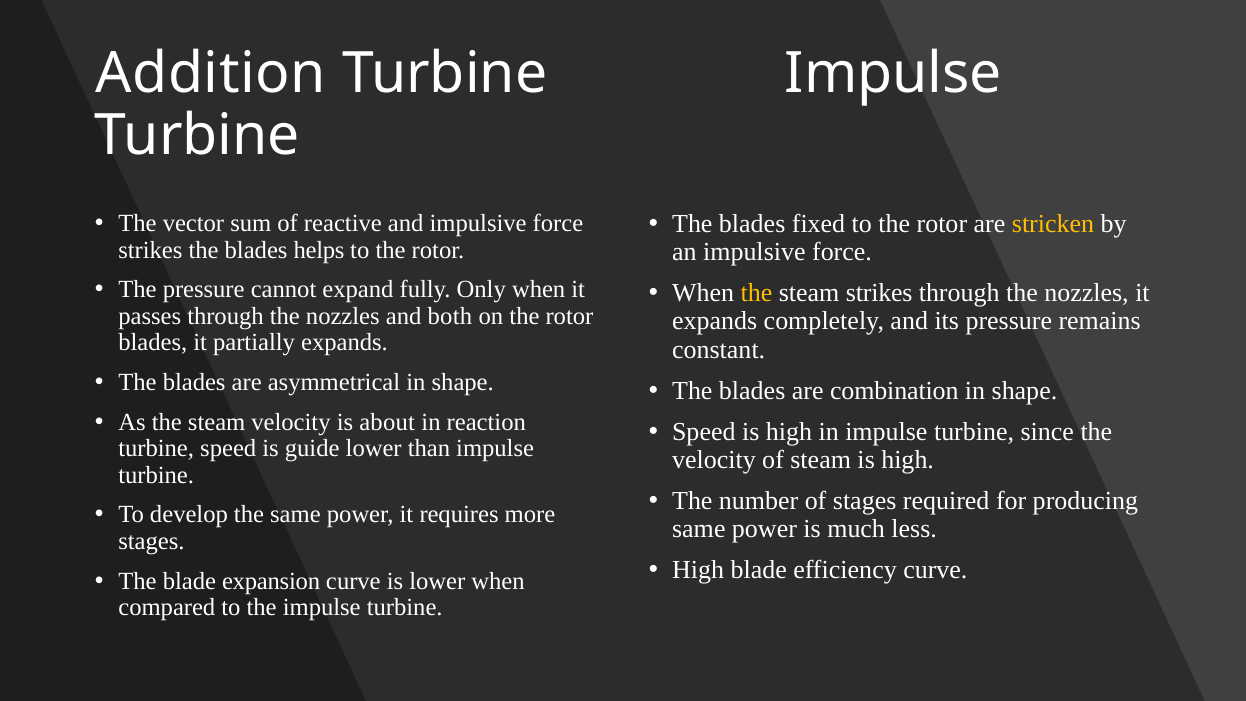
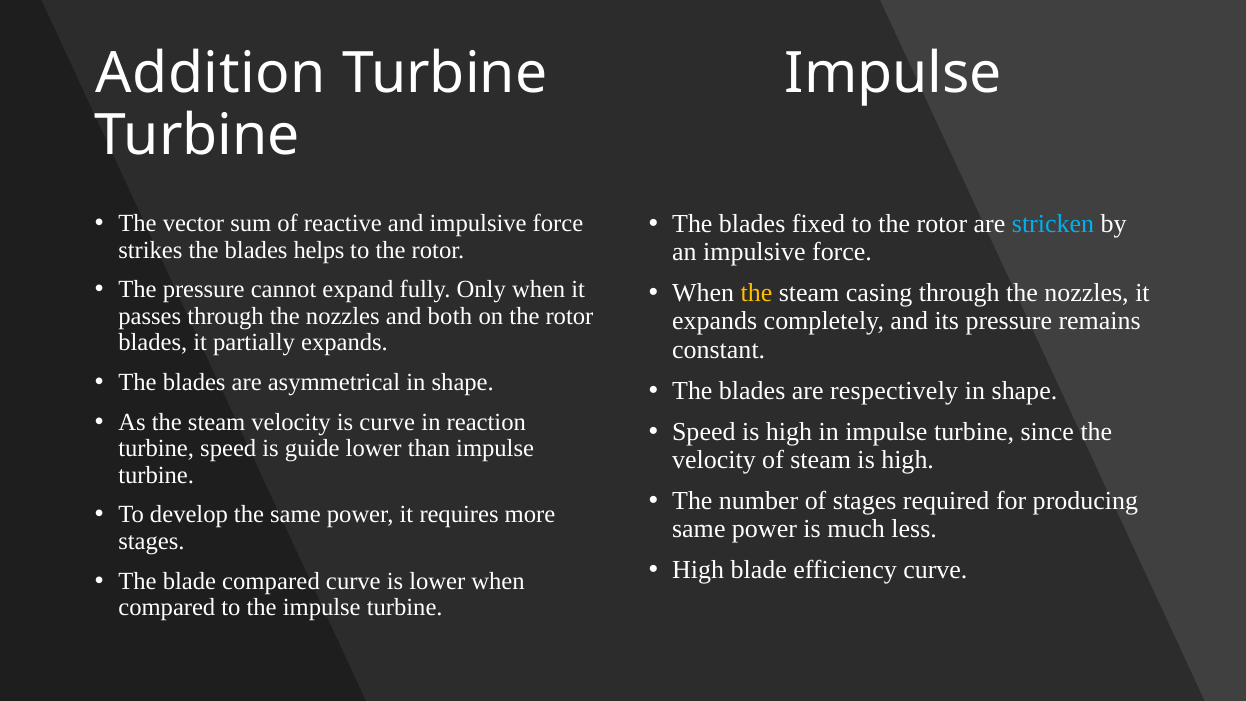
stricken colour: yellow -> light blue (1053, 224)
steam strikes: strikes -> casing (879, 293)
combination: combination -> respectively (894, 390)
is about: about -> curve (387, 422)
blade expansion: expansion -> compared (271, 581)
